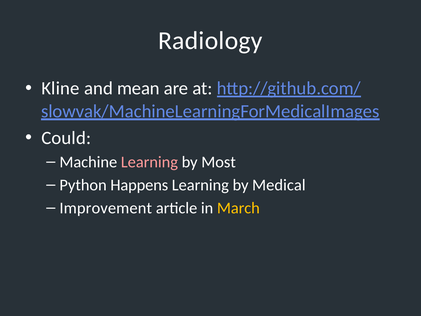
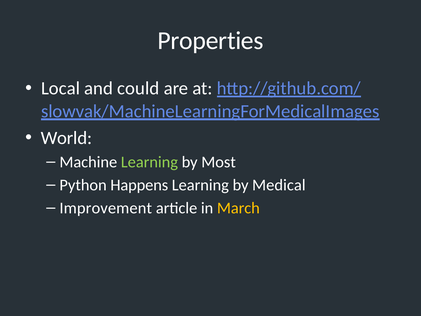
Radiology: Radiology -> Properties (211, 41)
Kline: Kline -> Local (61, 88)
mean: mean -> could (138, 88)
Could: Could -> World (66, 138)
Learning colour: pink -> light green (149, 162)
